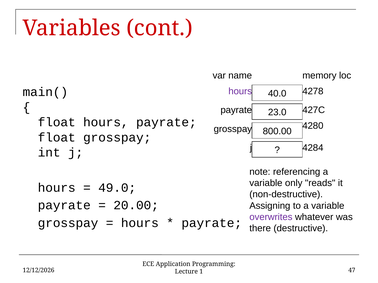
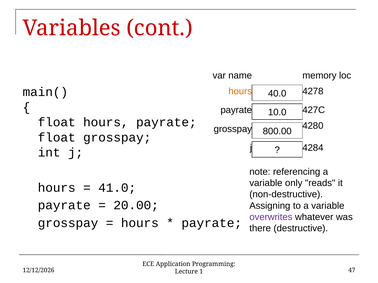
hours colour: purple -> orange (240, 91)
23.0: 23.0 -> 10.0 (277, 112)
49.0: 49.0 -> 41.0 (117, 188)
